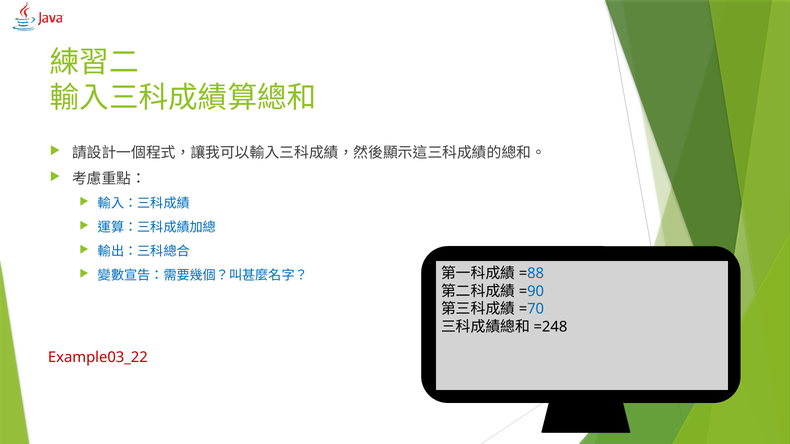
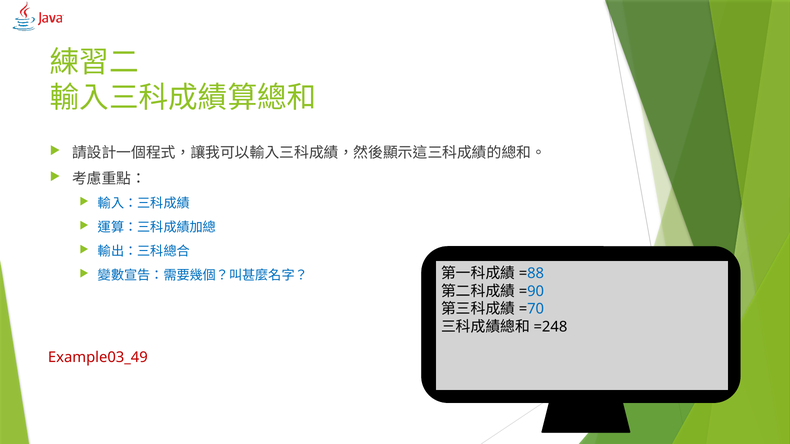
Example03_22: Example03_22 -> Example03_49 (98, 358)
